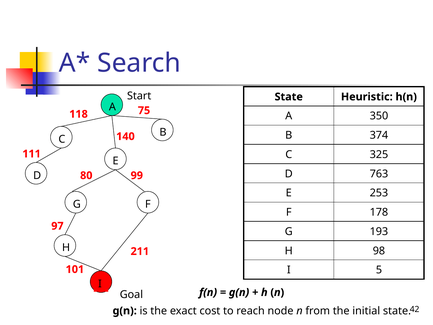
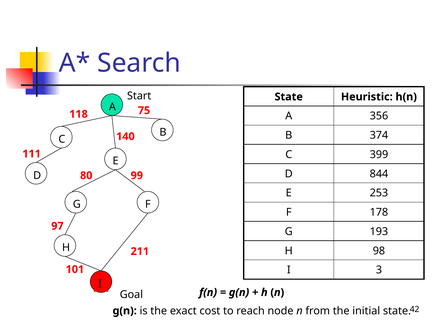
350: 350 -> 356 (379, 116)
325: 325 -> 399 (379, 154)
763: 763 -> 844 (379, 174)
5: 5 -> 3 (379, 270)
